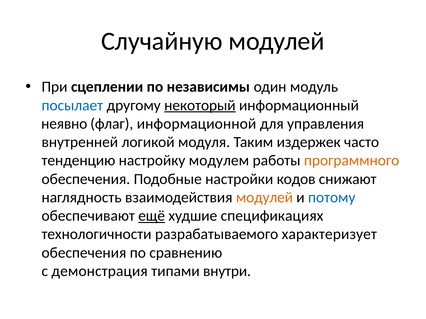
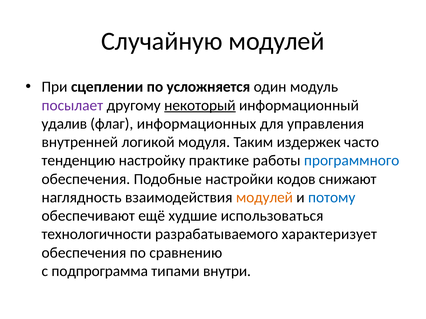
независимы: независимы -> усложняется (208, 87)
посылает colour: blue -> purple (72, 105)
неявно: неявно -> удалив (64, 124)
информационной: информационной -> информационных (197, 124)
модулем: модулем -> практике (219, 161)
программного colour: orange -> blue (352, 161)
ещё underline: present -> none (152, 216)
спецификациях: спецификациях -> использоваться (272, 216)
демонстрация: демонстрация -> подпрограмма (100, 271)
